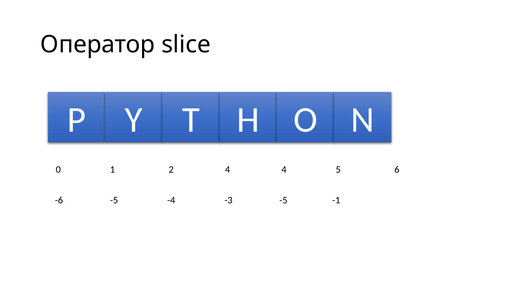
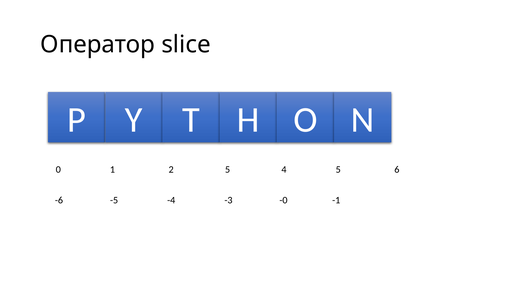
2 4: 4 -> 5 (228, 170)
-3 -5: -5 -> -0 (283, 201)
